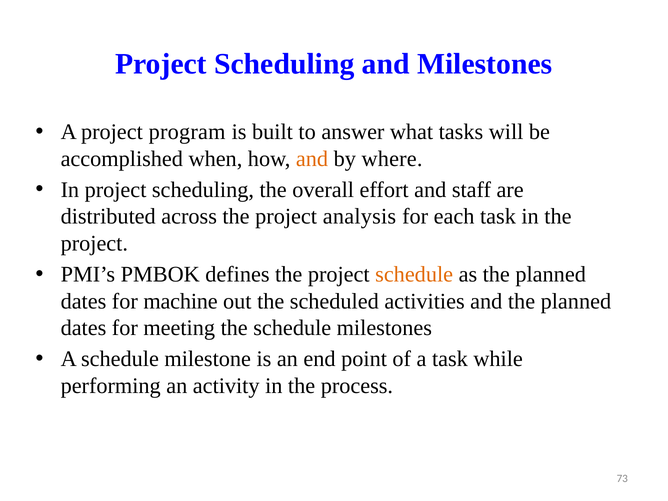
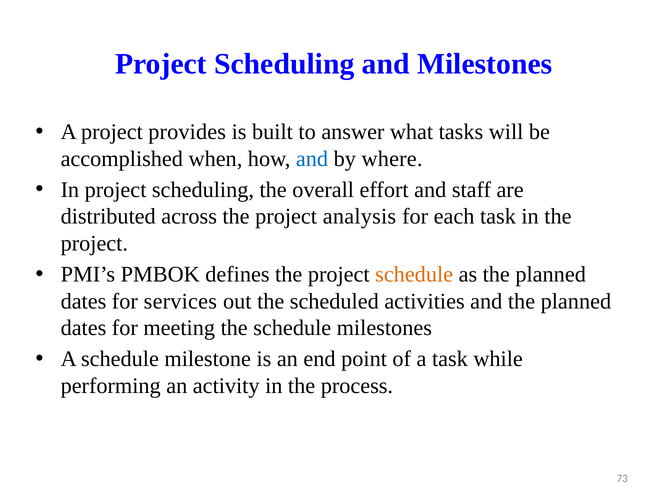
program: program -> provides (187, 132)
and colour: orange -> blue (312, 159)
machine: machine -> services (180, 301)
